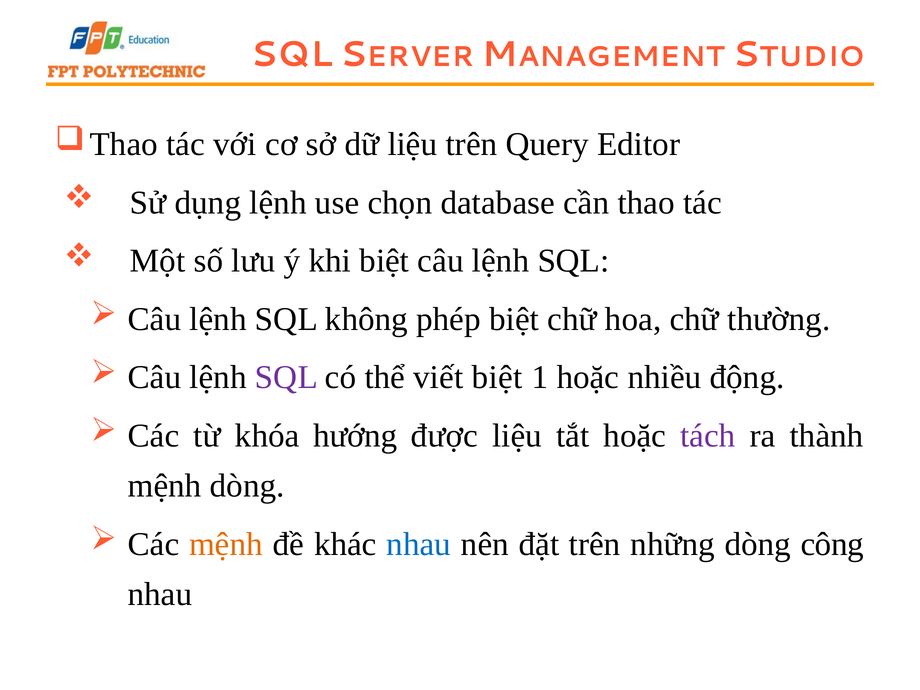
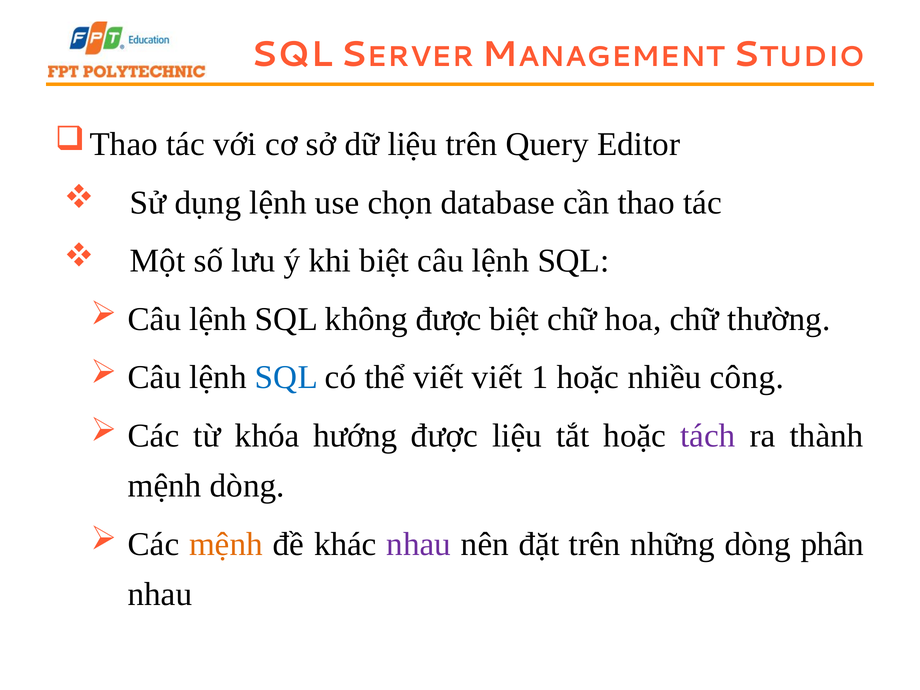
không phép: phép -> được (449, 319)
SQL colour: purple -> blue (286, 378)
viết biệt: biệt -> viết (497, 378)
động: động -> công (747, 378)
nhau colour: blue -> purple (419, 544)
công: công -> phân (832, 544)
